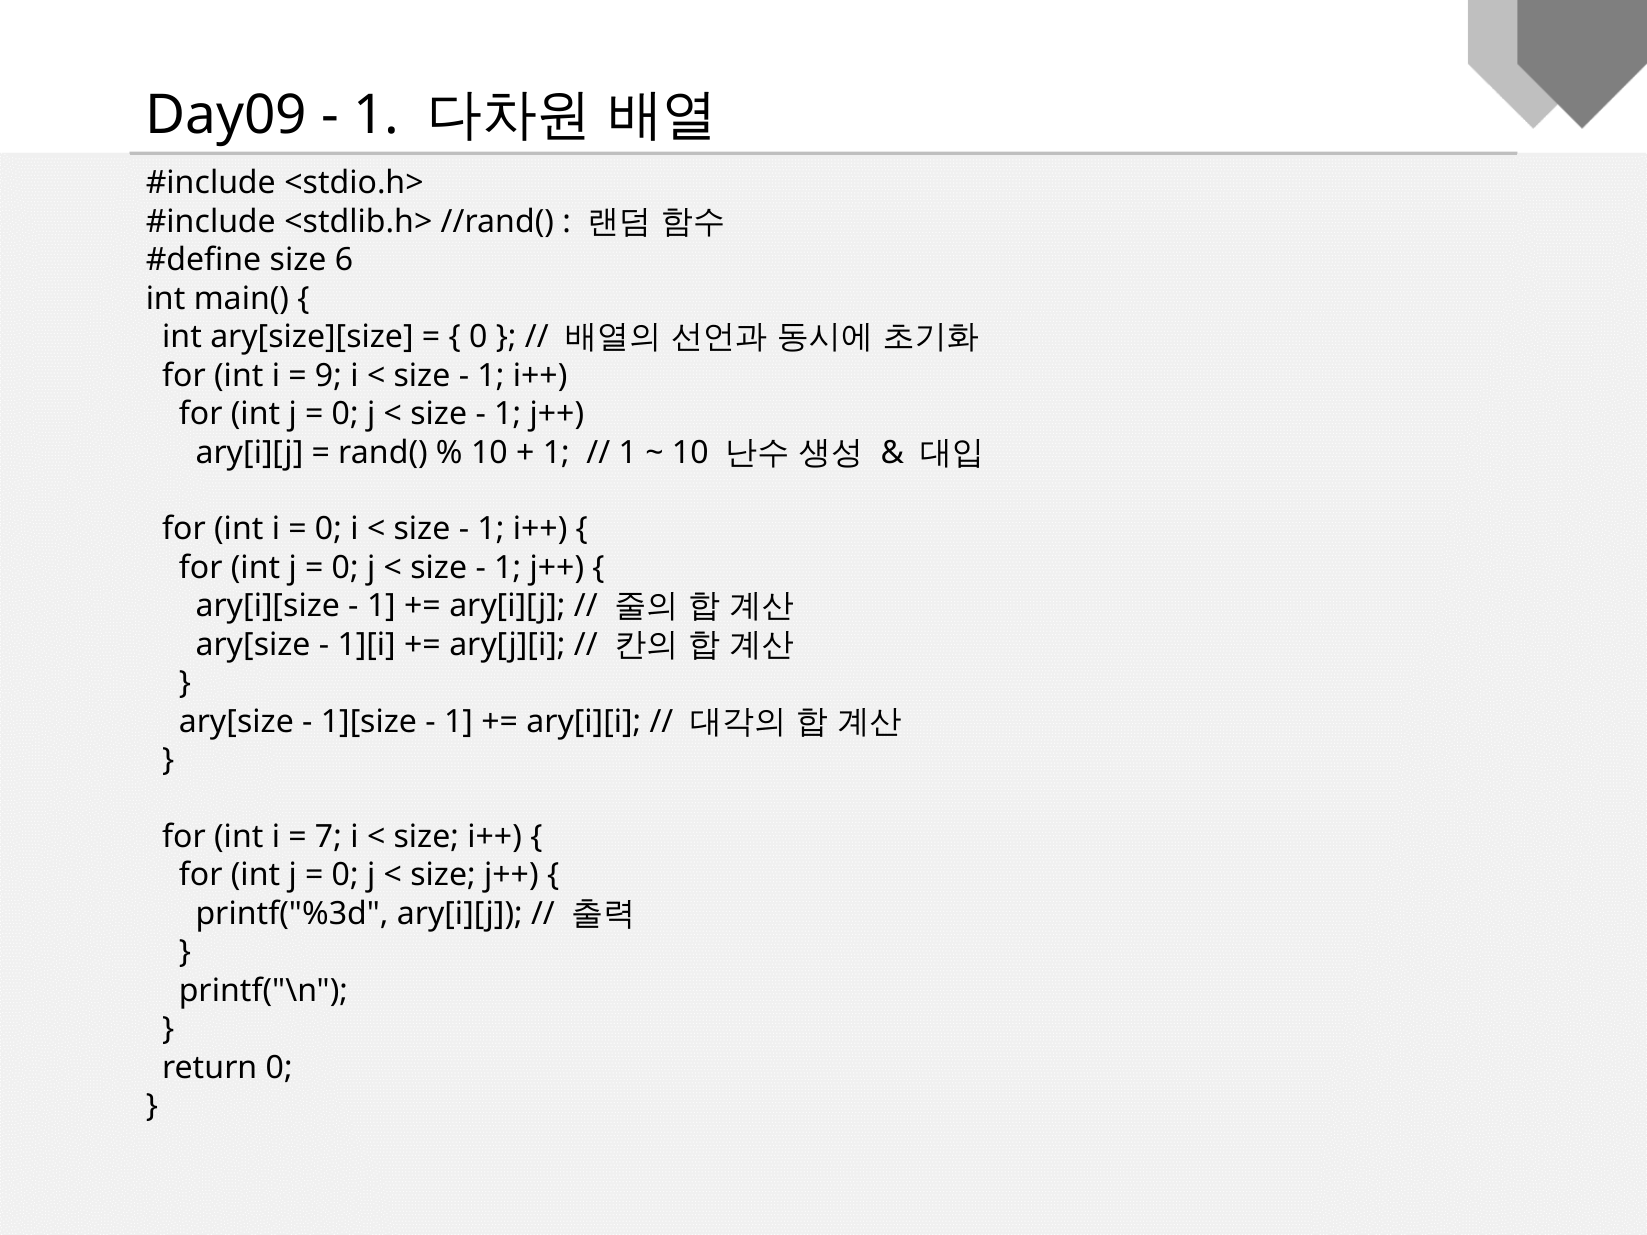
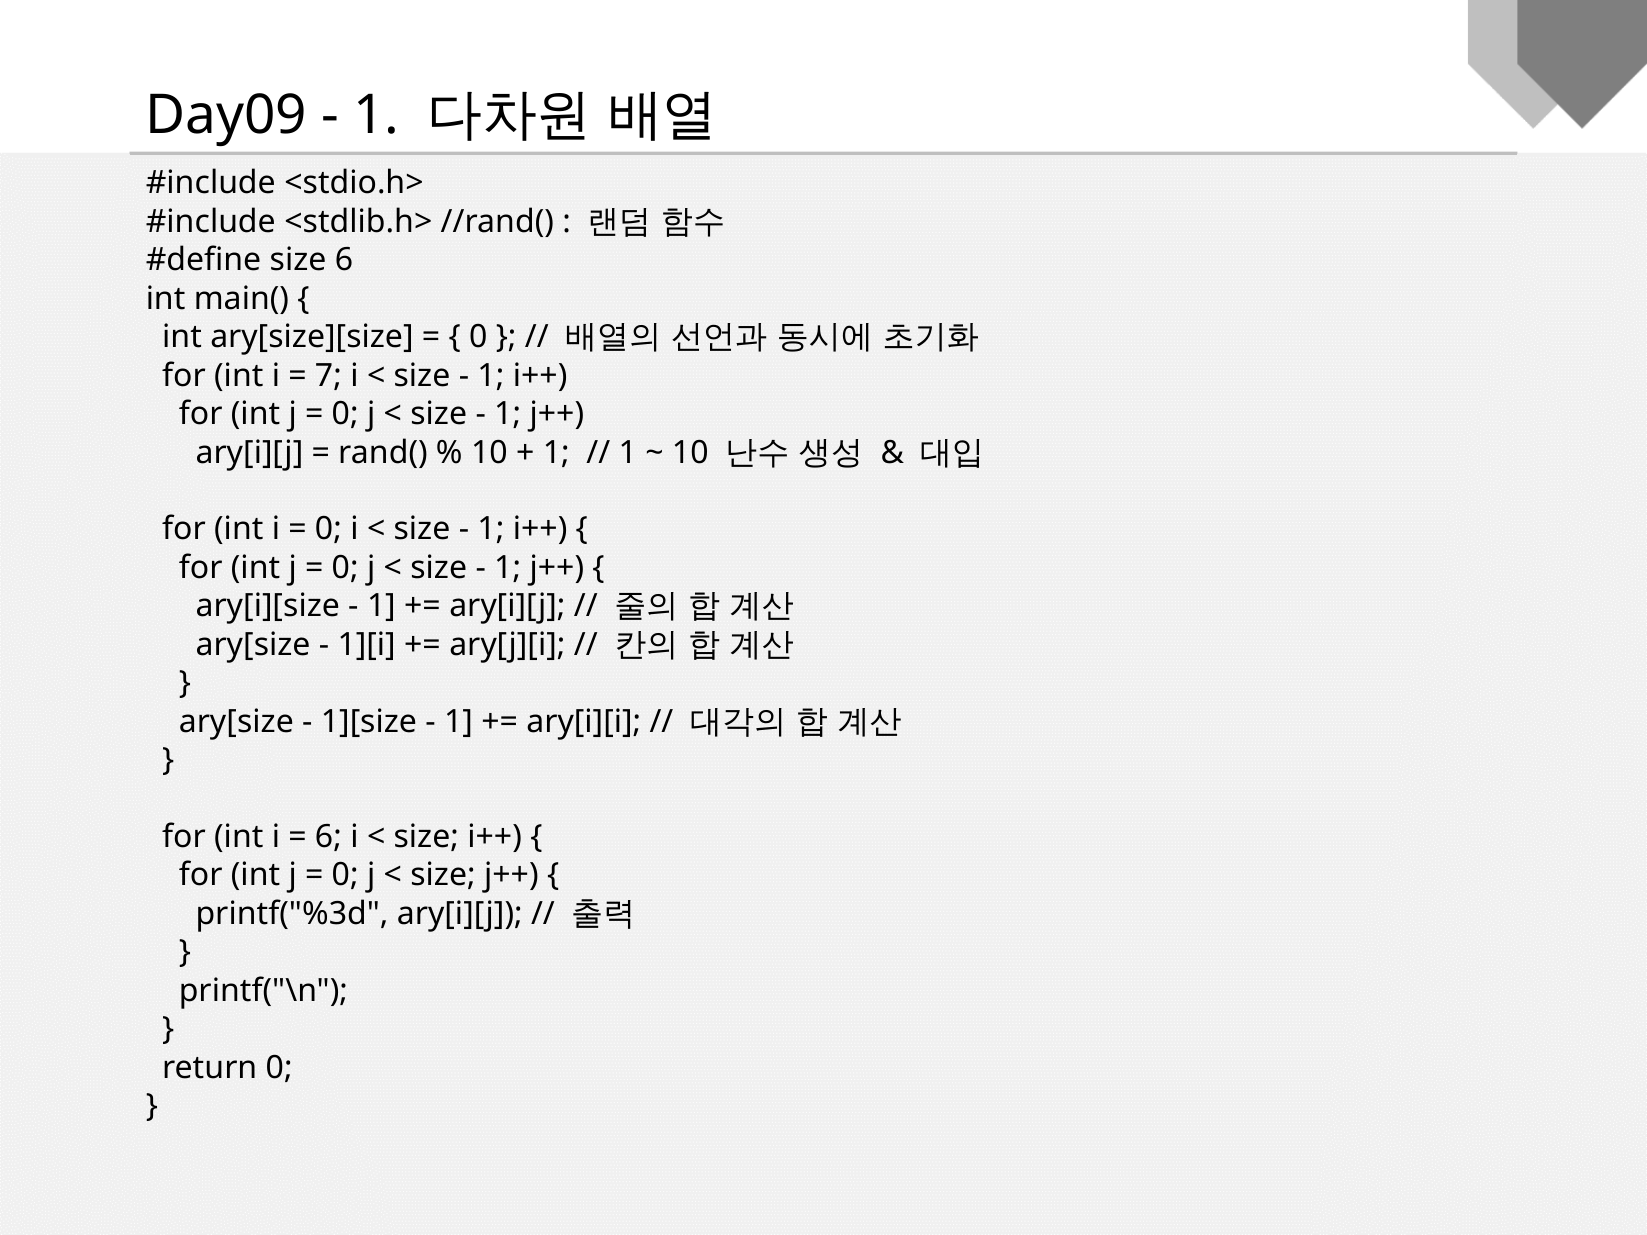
9: 9 -> 7 (328, 376)
7: 7 -> 6 (328, 837)
